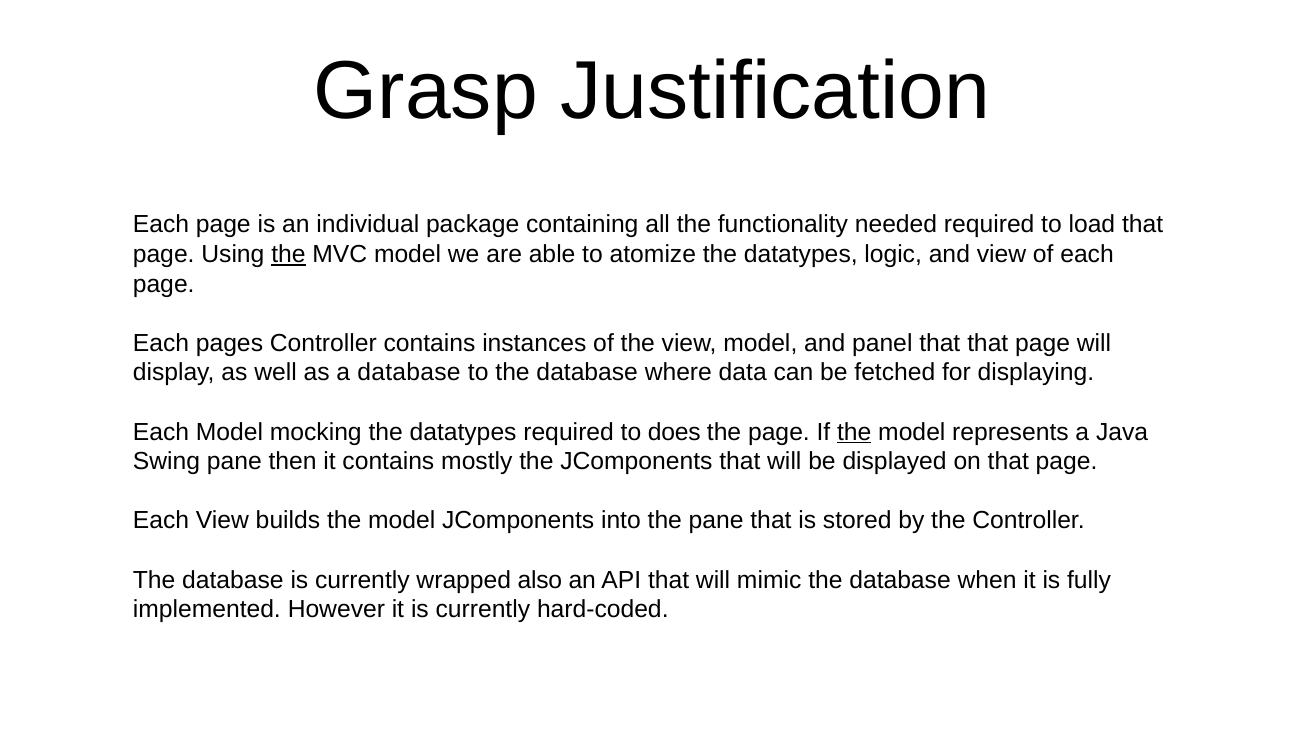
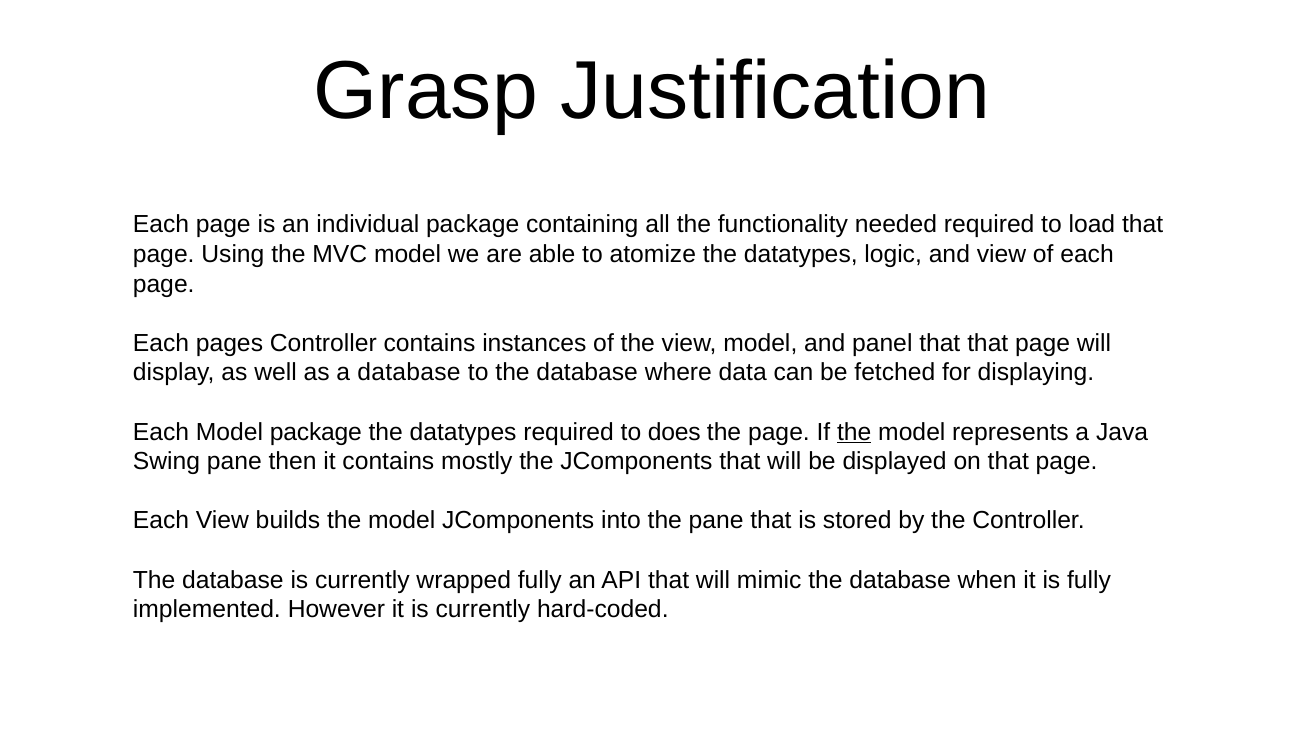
the underline: present -> none (288, 255)
Model mocking: mocking -> package (316, 432)
wrapped also: also -> fully (540, 580)
